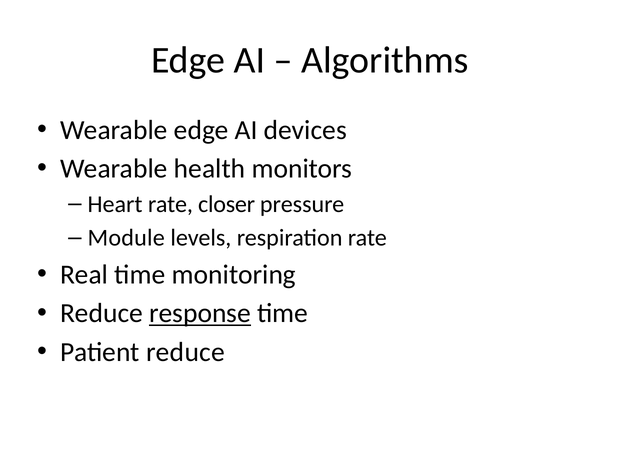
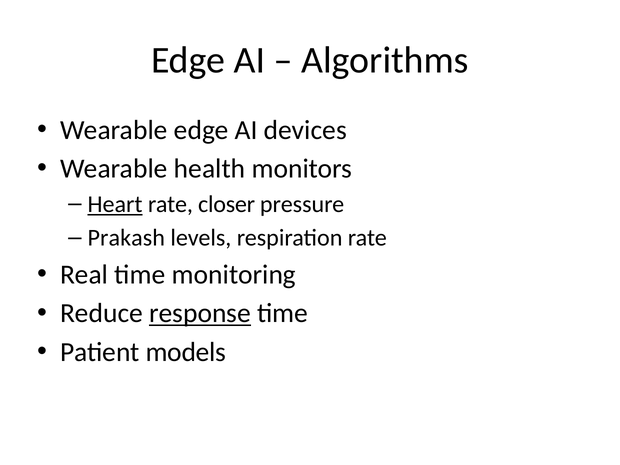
Heart underline: none -> present (115, 204)
Module: Module -> Prakash (126, 238)
Patient reduce: reduce -> models (186, 352)
